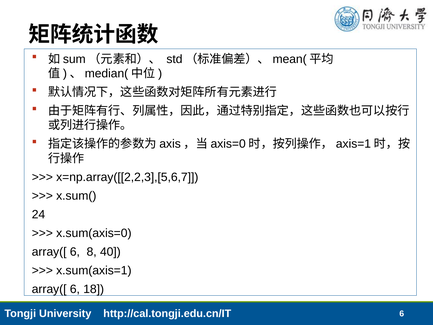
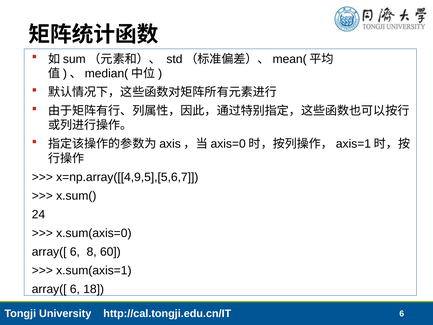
x=np.array([[2,2,3],[5,6,7: x=np.array([[2,2,3],[5,6,7 -> x=np.array([[4,9,5],[5,6,7 (127, 177)
40: 40 -> 60 (110, 252)
